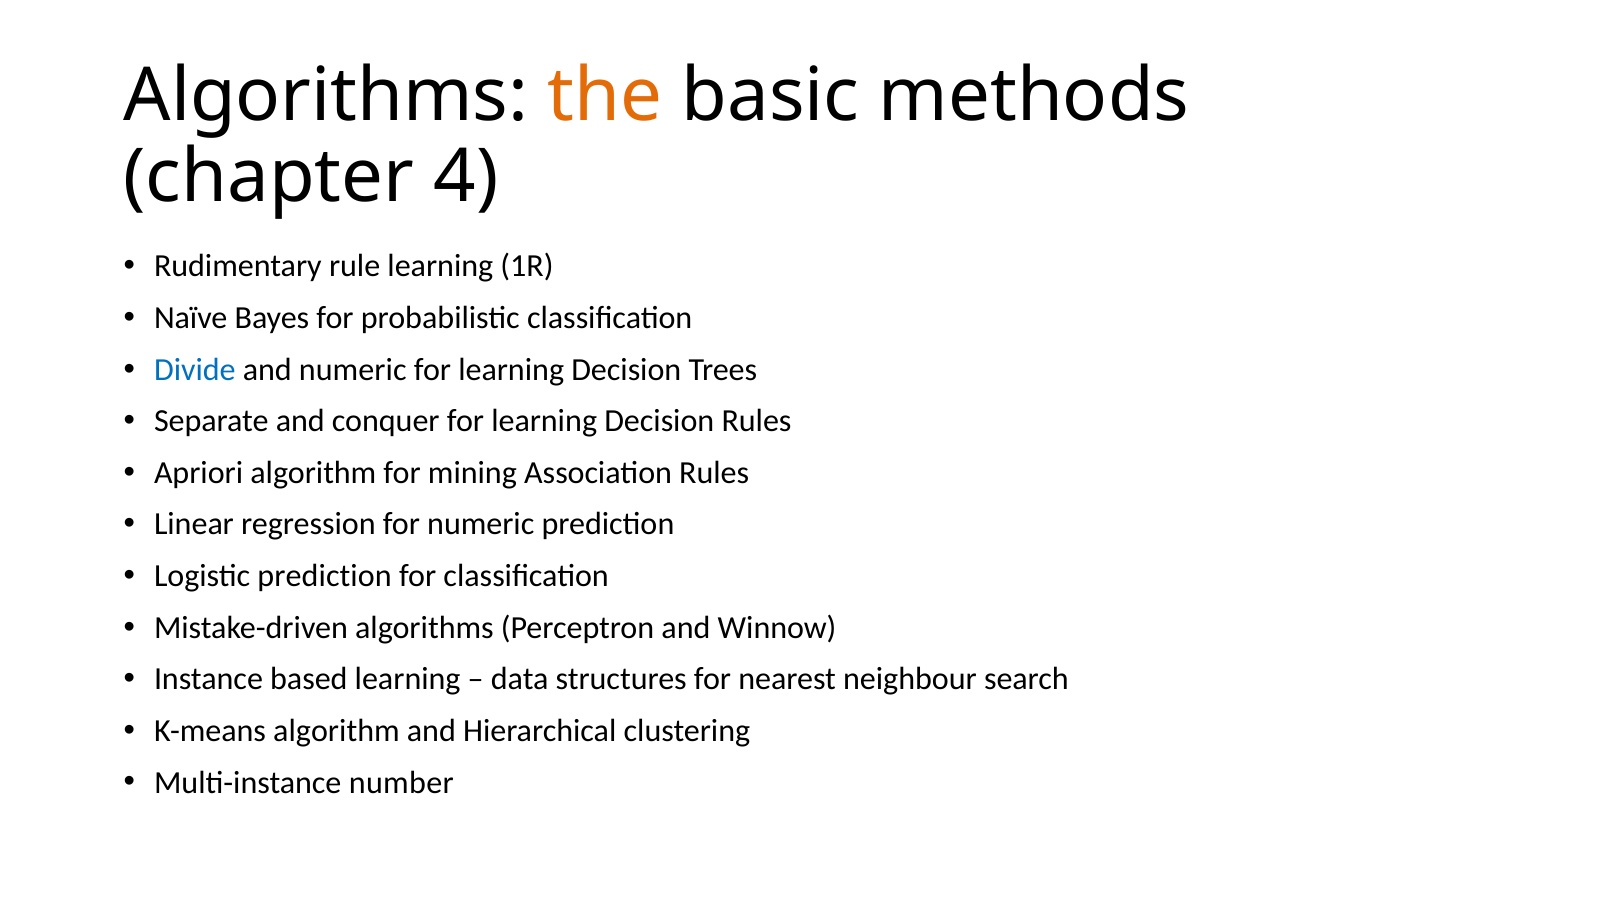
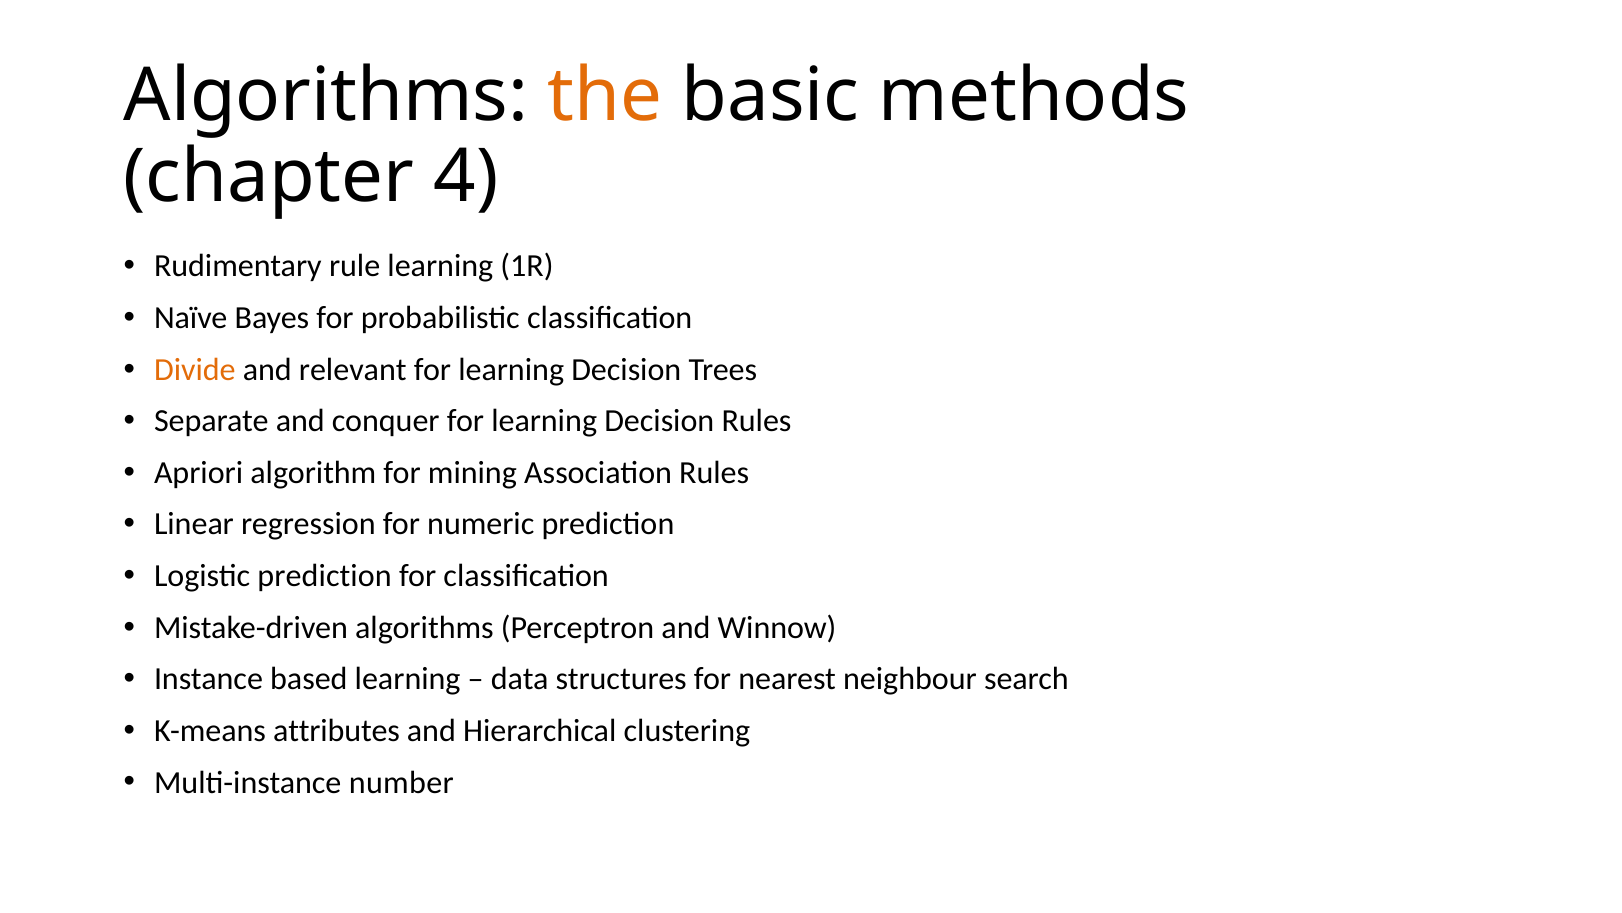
Divide colour: blue -> orange (195, 369)
and numeric: numeric -> relevant (353, 369)
K-means algorithm: algorithm -> attributes (337, 730)
